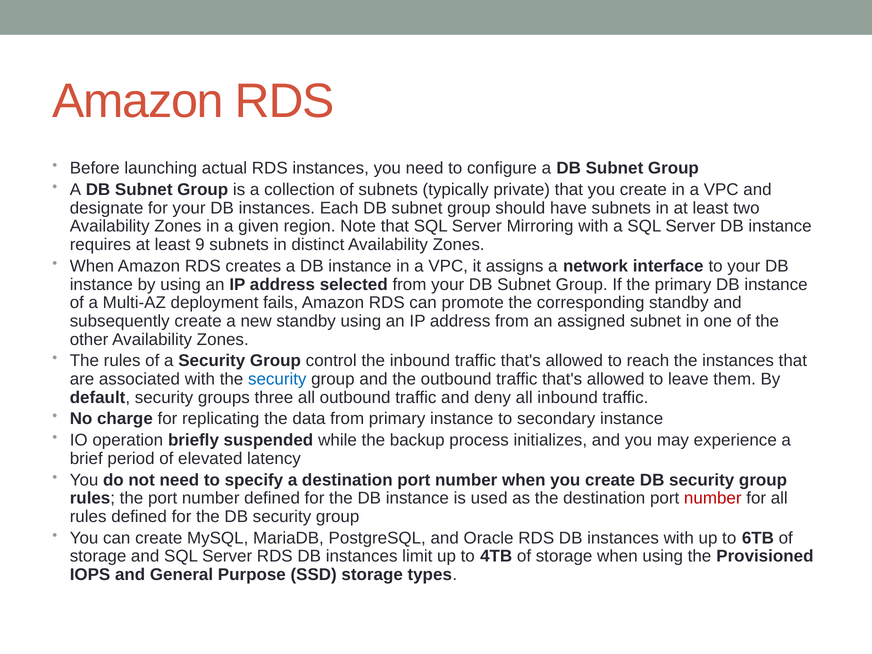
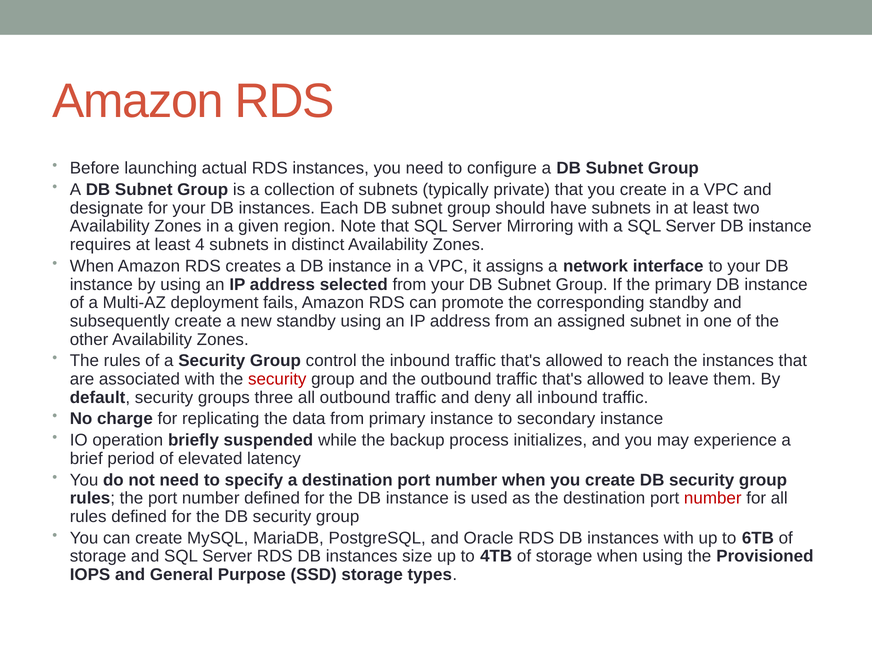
9: 9 -> 4 (200, 245)
security colour: blue -> red (277, 379)
limit: limit -> size (417, 556)
